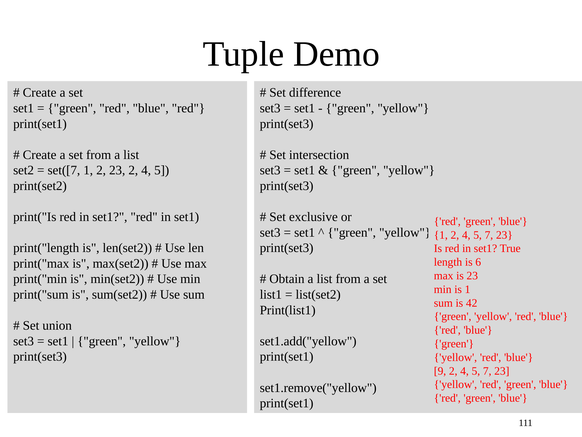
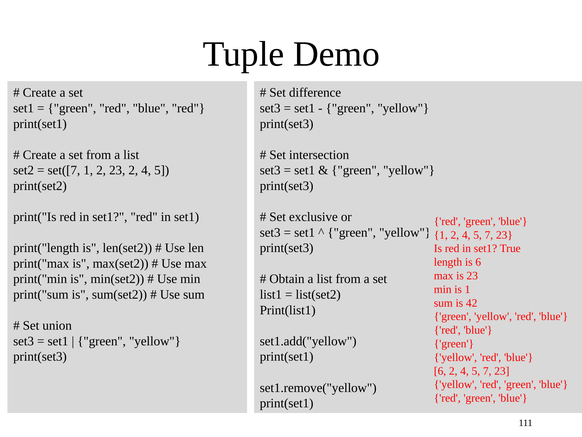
9: 9 -> 6 (440, 371)
